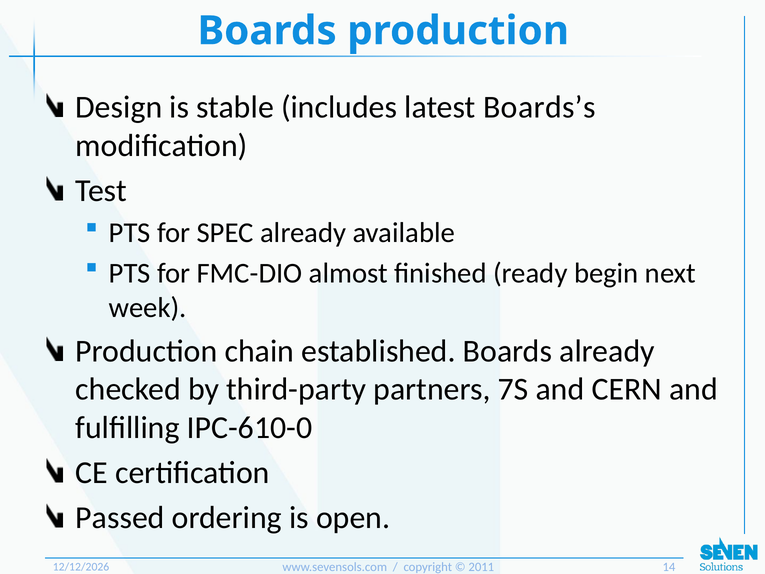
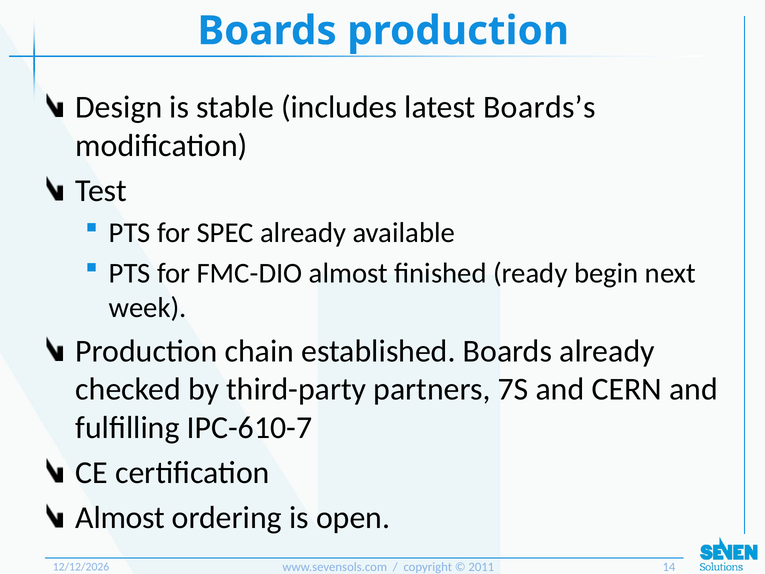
IPC-610-0: IPC-610-0 -> IPC-610-7 (249, 427)
Passed: Passed -> Almost (120, 517)
